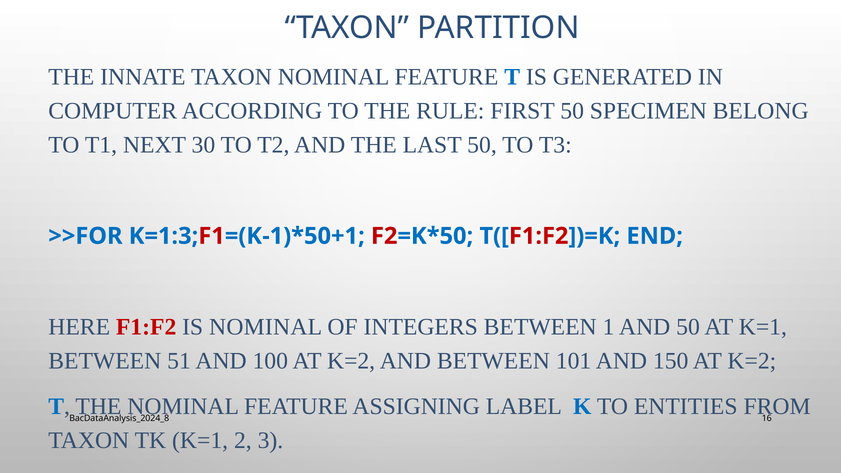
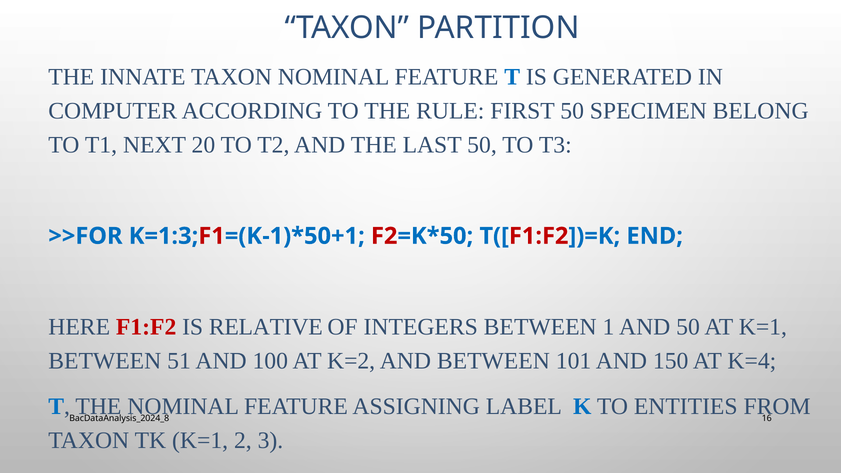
30: 30 -> 20 (203, 145)
IS NOMINAL: NOMINAL -> RELATIVE (266, 327)
150 AT K=2: K=2 -> K=4 (752, 361)
